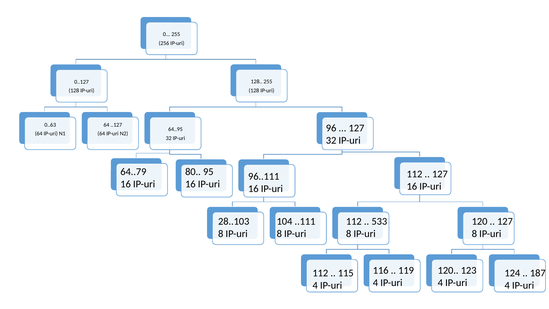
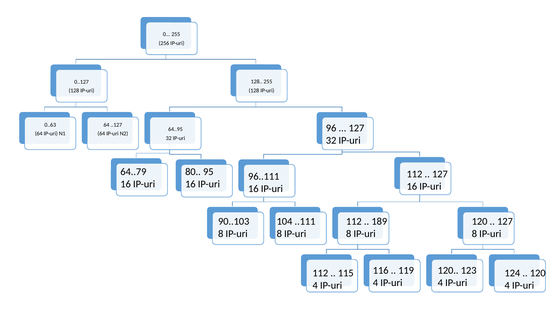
28..103: 28..103 -> 90..103 (234, 221)
533: 533 -> 189 (379, 221)
187: 187 -> 120 (538, 273)
